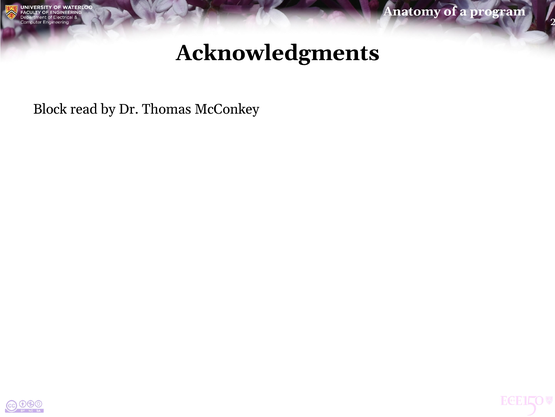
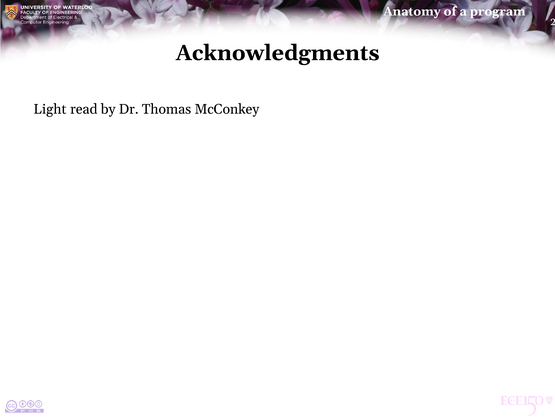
Block: Block -> Light (50, 109)
